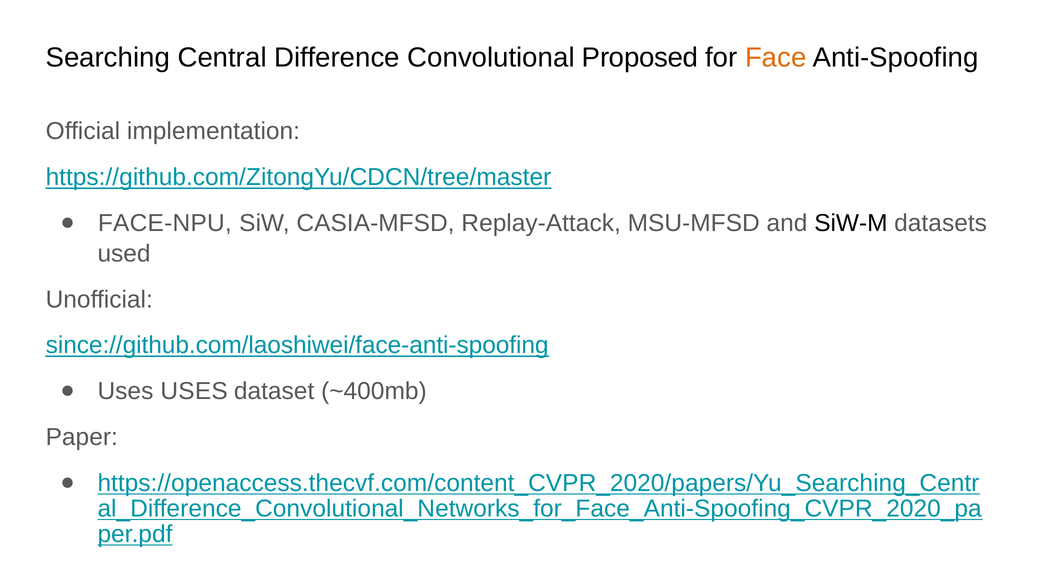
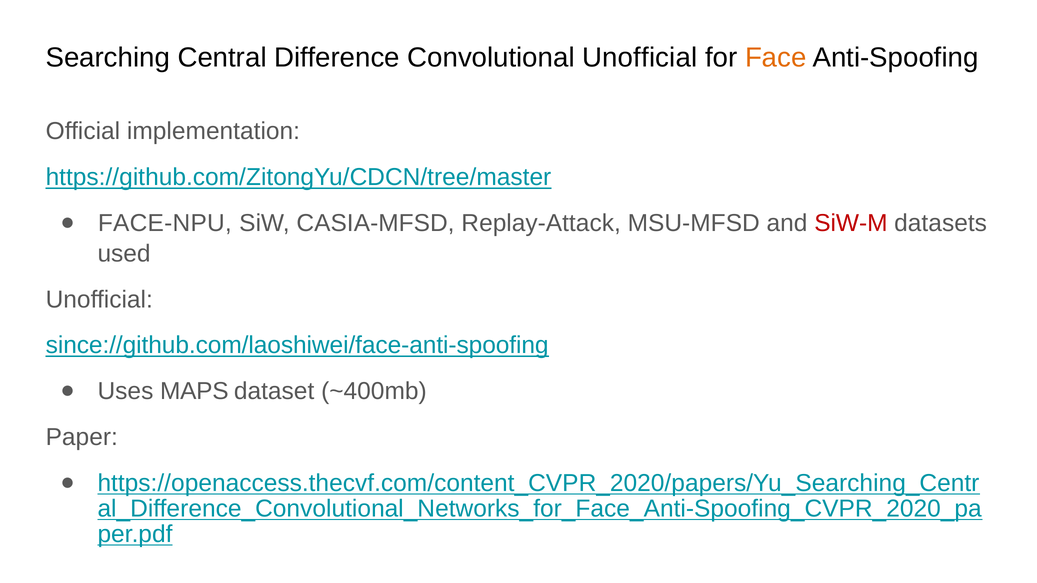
Convolutional Proposed: Proposed -> Unofficial (640, 58)
SiW-M colour: black -> red (851, 223)
Uses USES: USES -> MAPS (194, 392)
